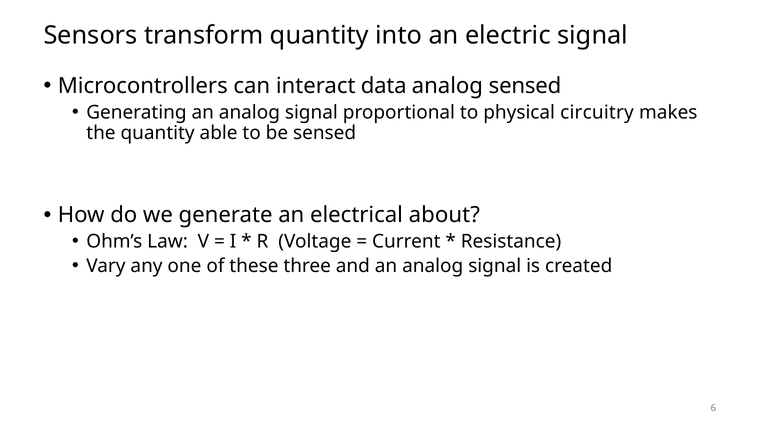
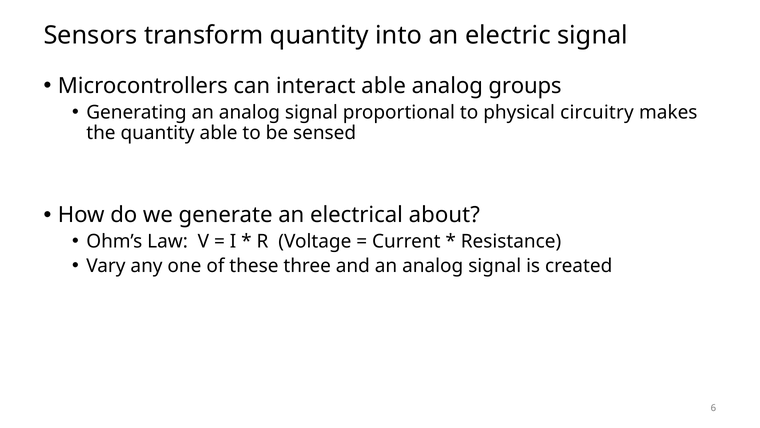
interact data: data -> able (384, 86)
analog sensed: sensed -> groups (525, 86)
